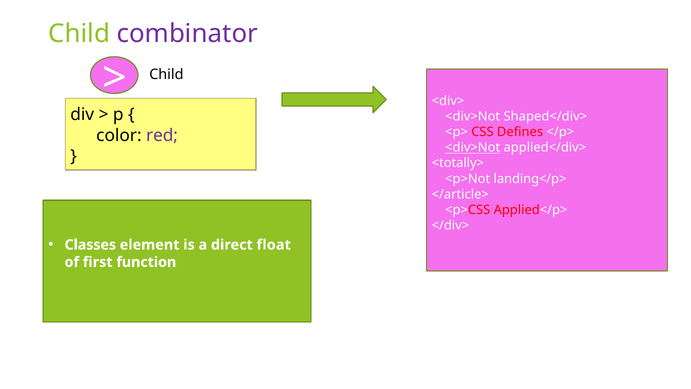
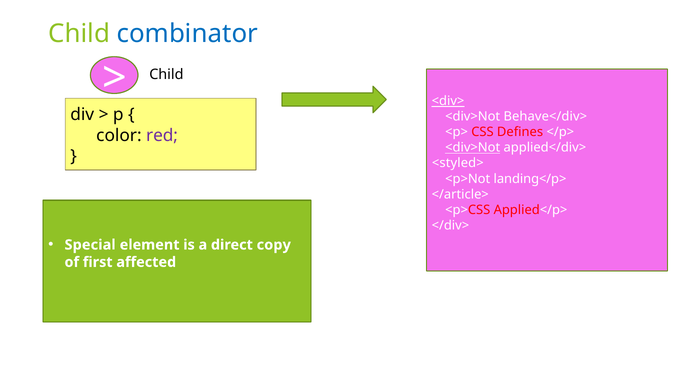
combinator colour: purple -> blue (187, 34)
<div> underline: none -> present (448, 101)
Shaped</div>: Shaped</div> -> Behave</div> (545, 116)
<totally>: <totally> -> <styled> (458, 163)
Classes: Classes -> Special (90, 245)
float: float -> copy (274, 245)
function: function -> affected (146, 262)
